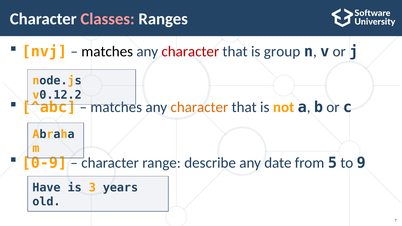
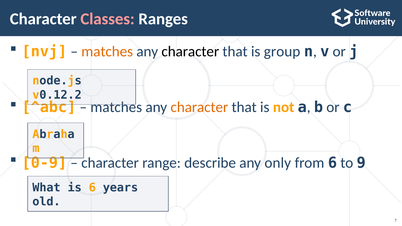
matches colour: black -> orange (107, 52)
character colour: red -> black (190, 52)
date: date -> only (278, 163)
from 5: 5 -> 6 (332, 163)
Have: Have -> What (46, 188)
is 3: 3 -> 6 (92, 188)
